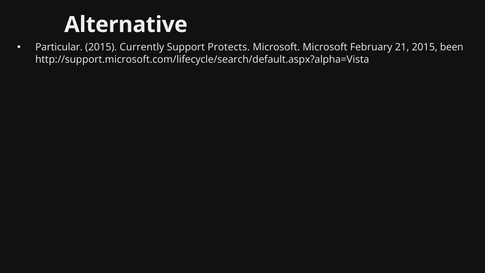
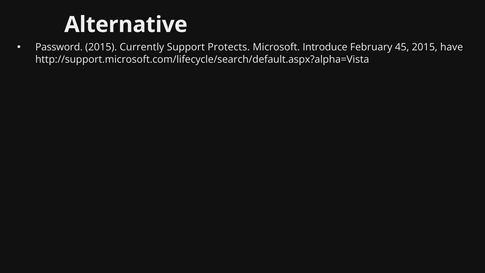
Particular: Particular -> Password (59, 47)
Microsoft Microsoft: Microsoft -> Introduce (325, 47)
21: 21 -> 45 (402, 47)
been: been -> have (452, 47)
